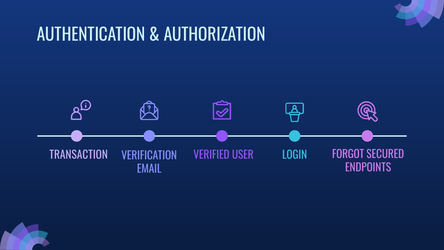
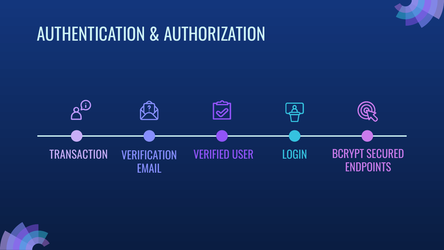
FORGOT: FORGOT -> BCRYPT (348, 154)
